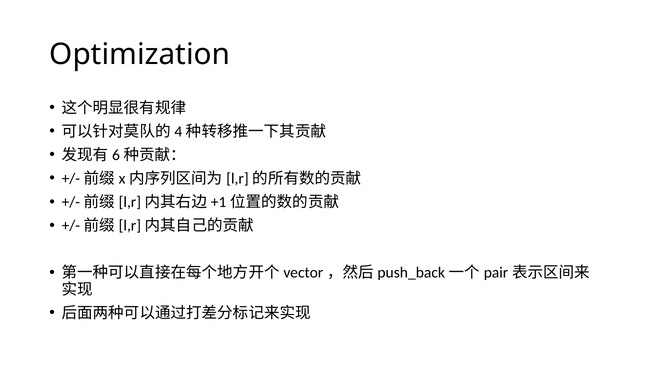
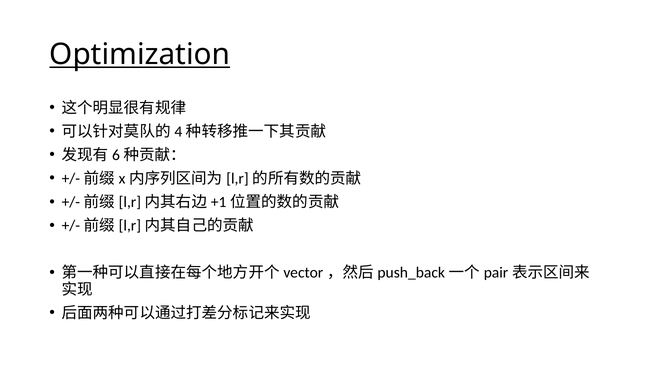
Optimization underline: none -> present (140, 55)
